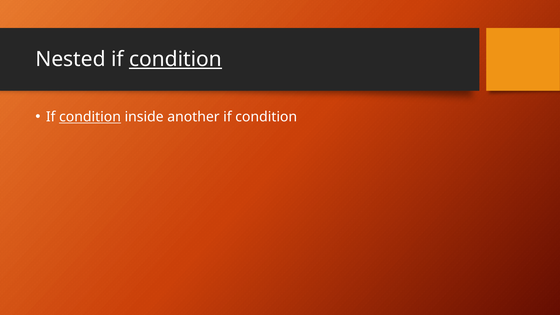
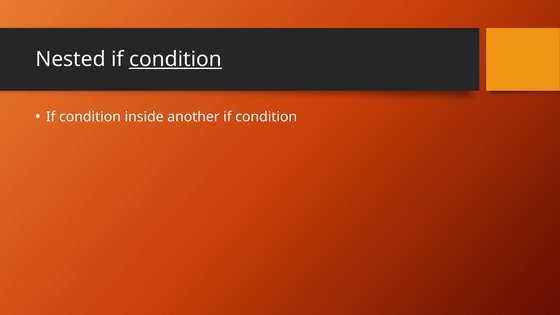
condition underline: present -> none (90, 117)
